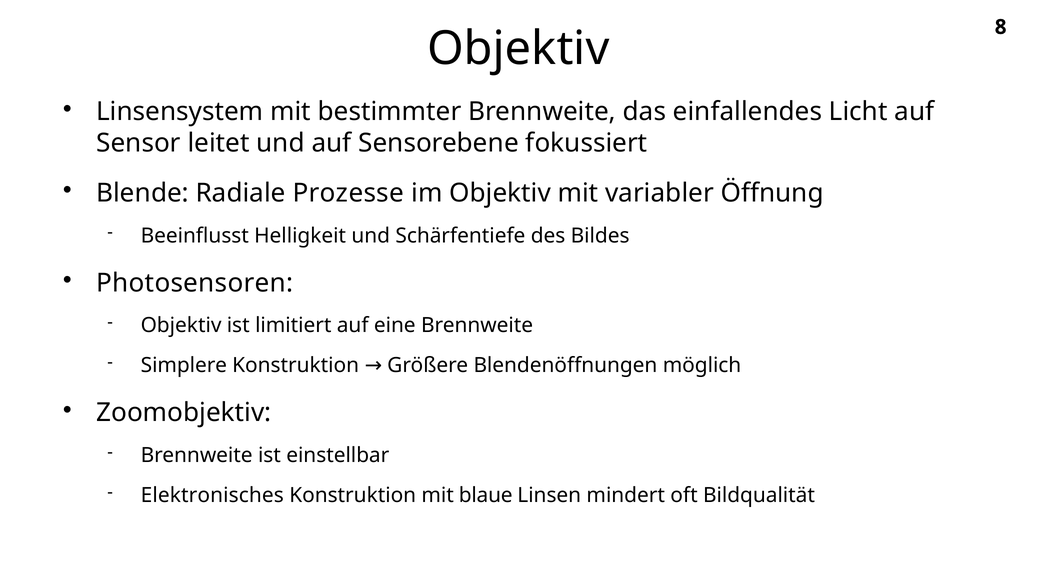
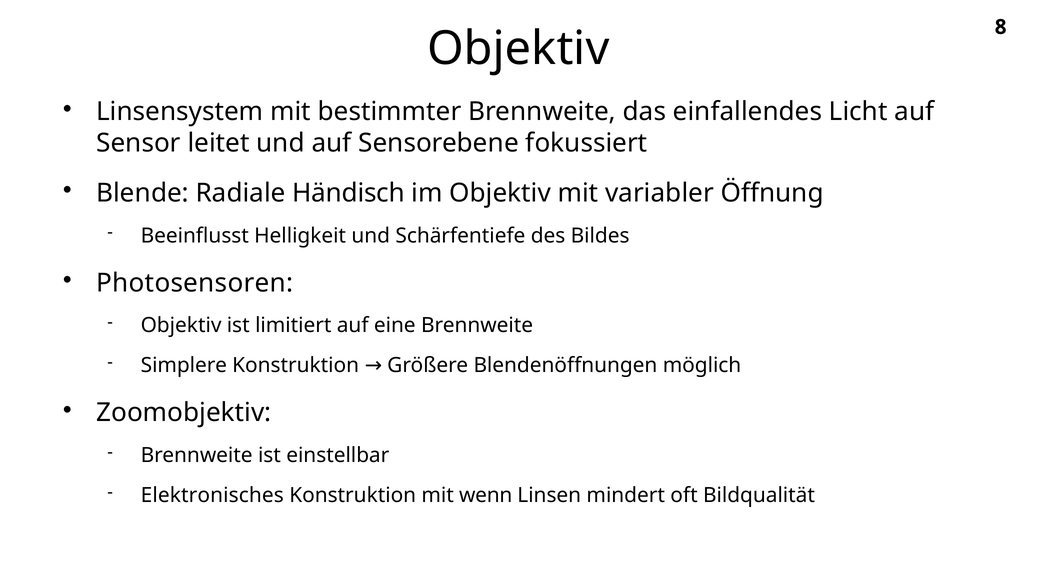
Prozesse: Prozesse -> Händisch (349, 193)
blaue: blaue -> wenn (486, 495)
